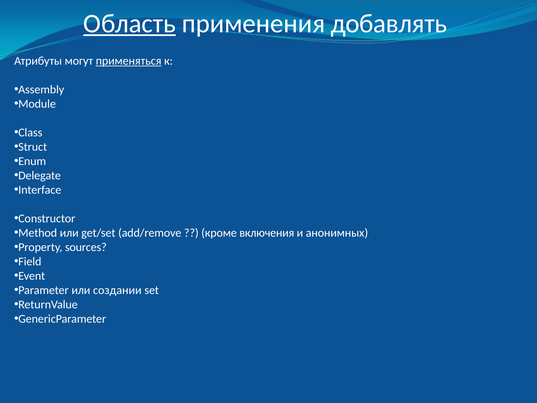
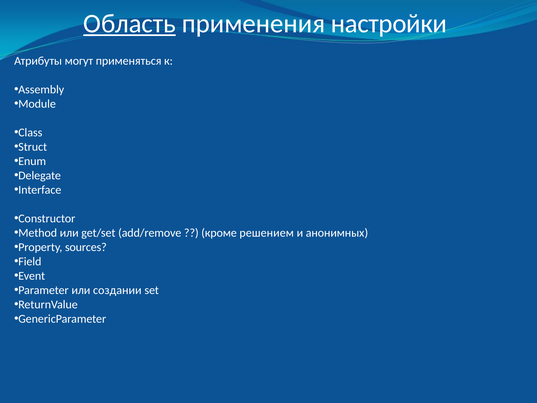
добавлять: добавлять -> настройки (389, 24)
применяться underline: present -> none (129, 61)
включения: включения -> решением (267, 233)
